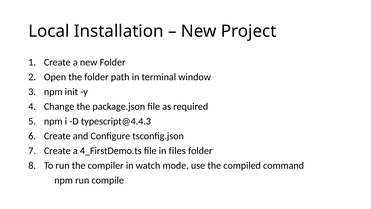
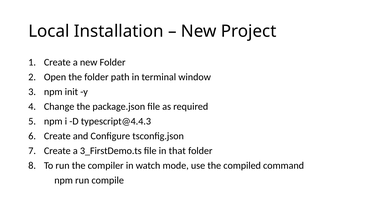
4_FirstDemo.ts: 4_FirstDemo.ts -> 3_FirstDemo.ts (111, 151)
files: files -> that (177, 151)
